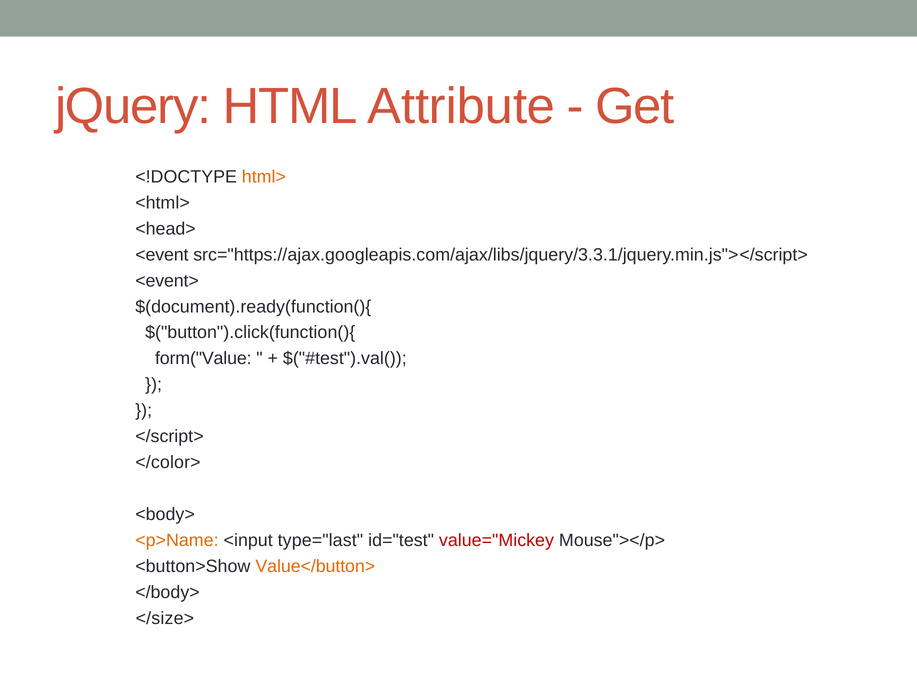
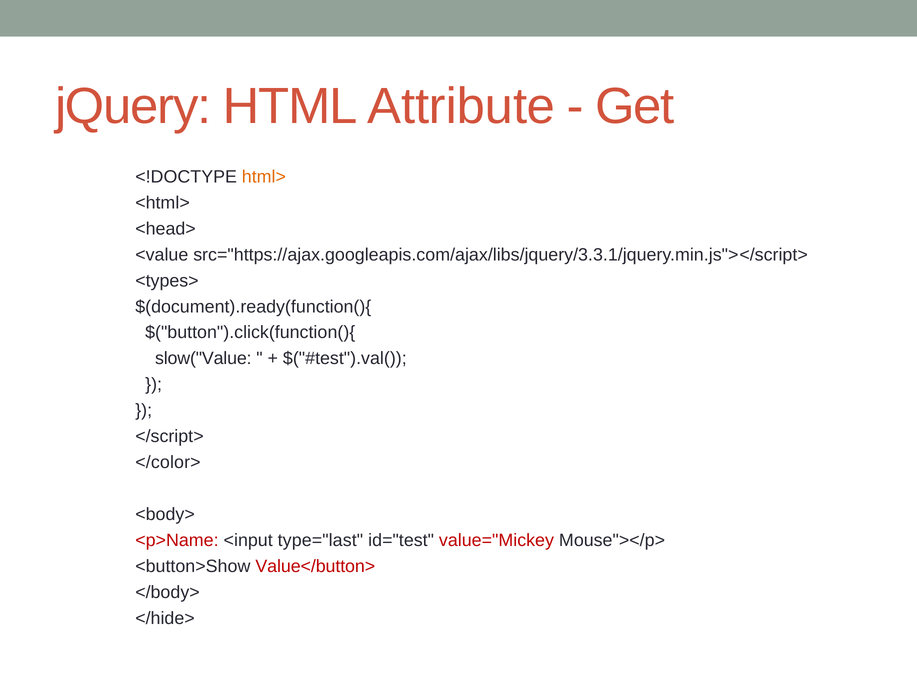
<event: <event -> <value (162, 255)
<event>: <event> -> <types> (167, 281)
form("Value: form("Value -> slow("Value (203, 359)
<p>Name colour: orange -> red (177, 541)
Value</button> colour: orange -> red (315, 567)
</size>: </size> -> </hide> (165, 619)
